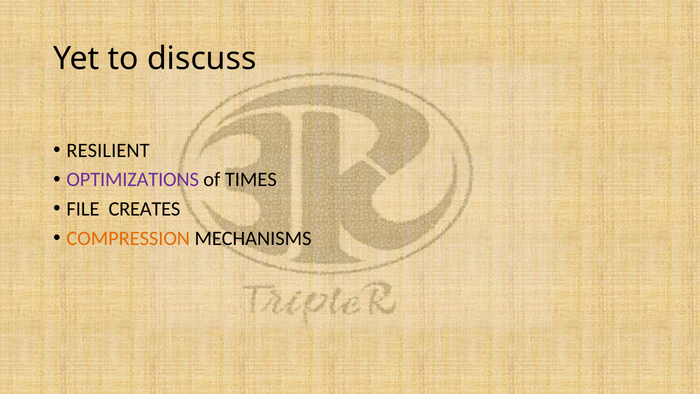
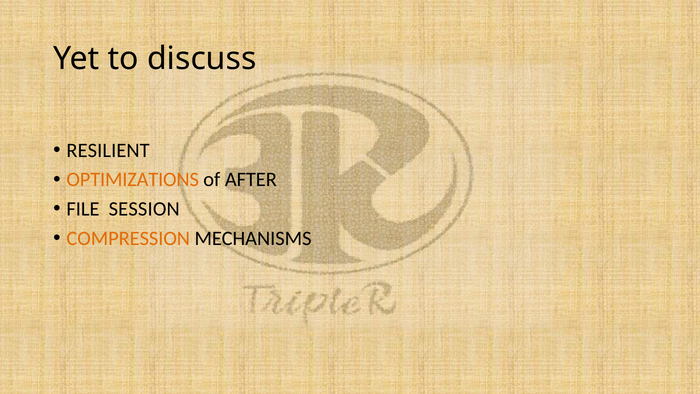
OPTIMIZATIONS colour: purple -> orange (133, 180)
TIMES: TIMES -> AFTER (251, 180)
CREATES: CREATES -> SESSION (144, 209)
